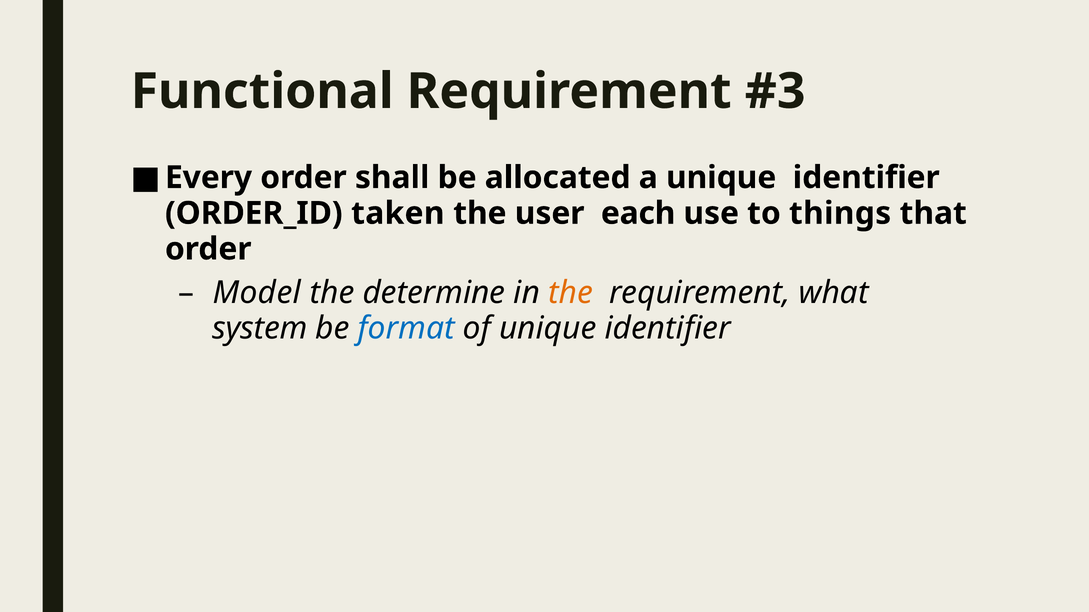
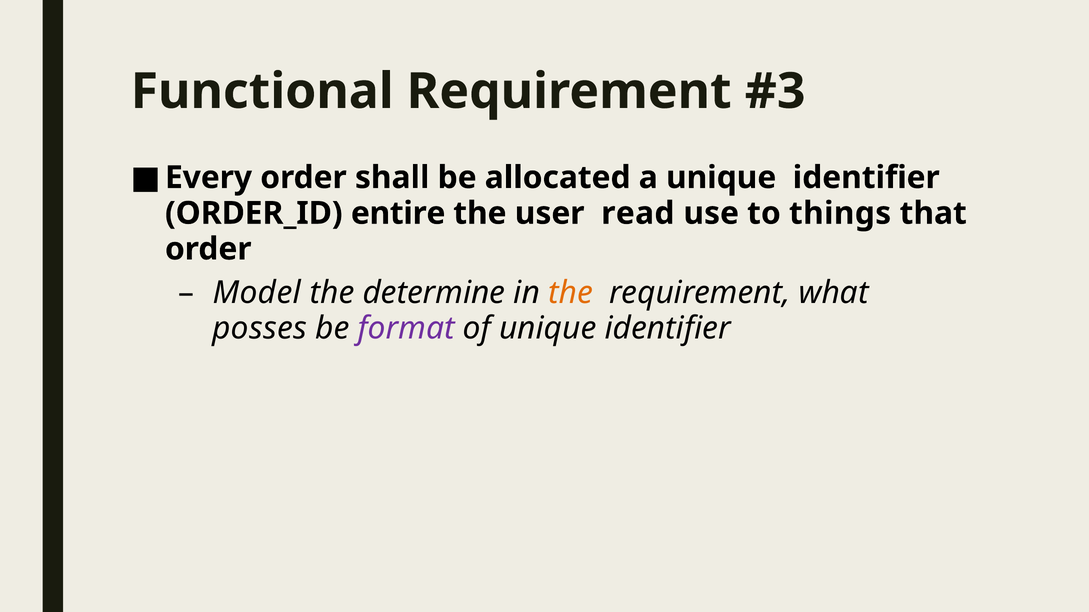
taken: taken -> entire (398, 213)
each: each -> read (638, 213)
system: system -> posses (260, 329)
format colour: blue -> purple (406, 329)
